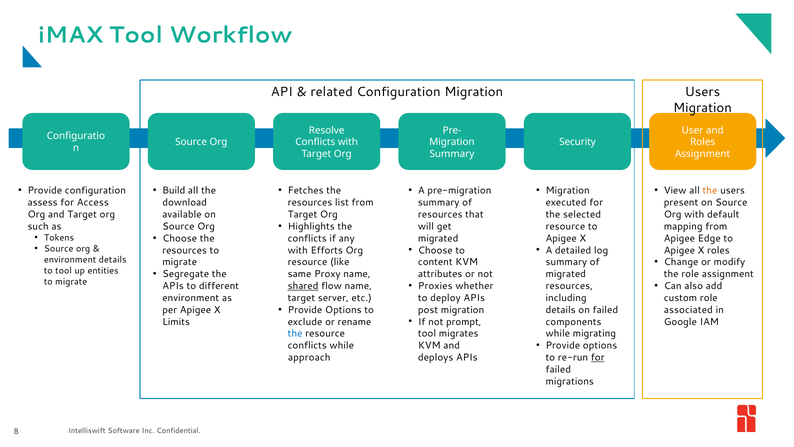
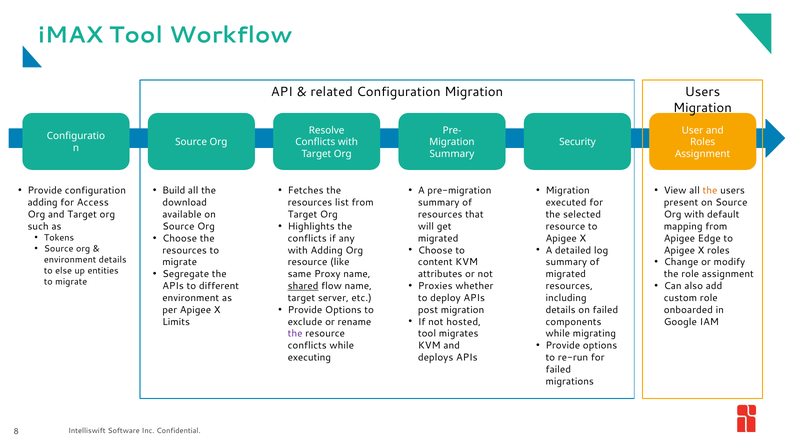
assess: assess -> adding (43, 202)
with Efforts: Efforts -> Adding (327, 250)
to tool: tool -> else (64, 270)
associated: associated -> onboarded (688, 310)
prompt: prompt -> hosted (464, 321)
the colour: blue -> purple (295, 333)
approach: approach -> executing (309, 357)
for underline: present -> none (598, 357)
